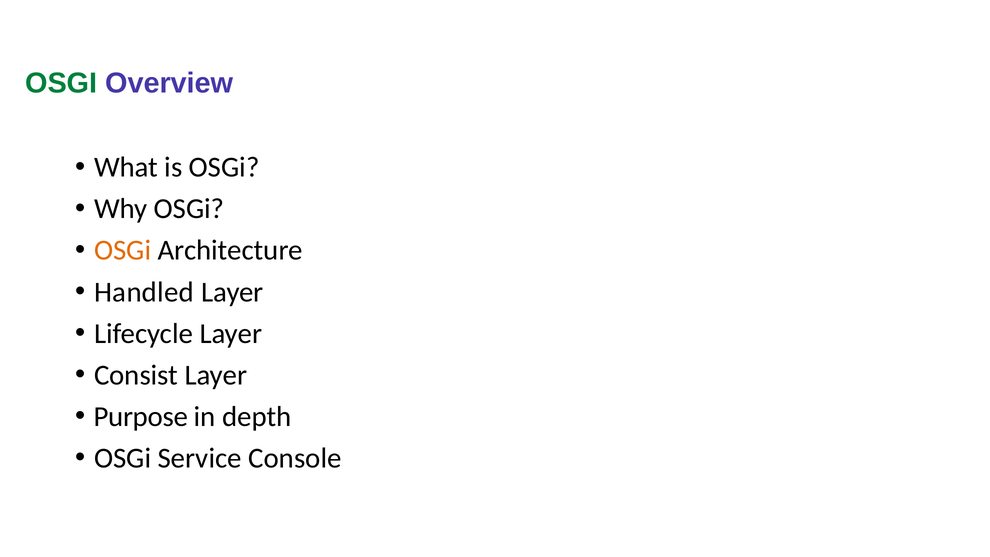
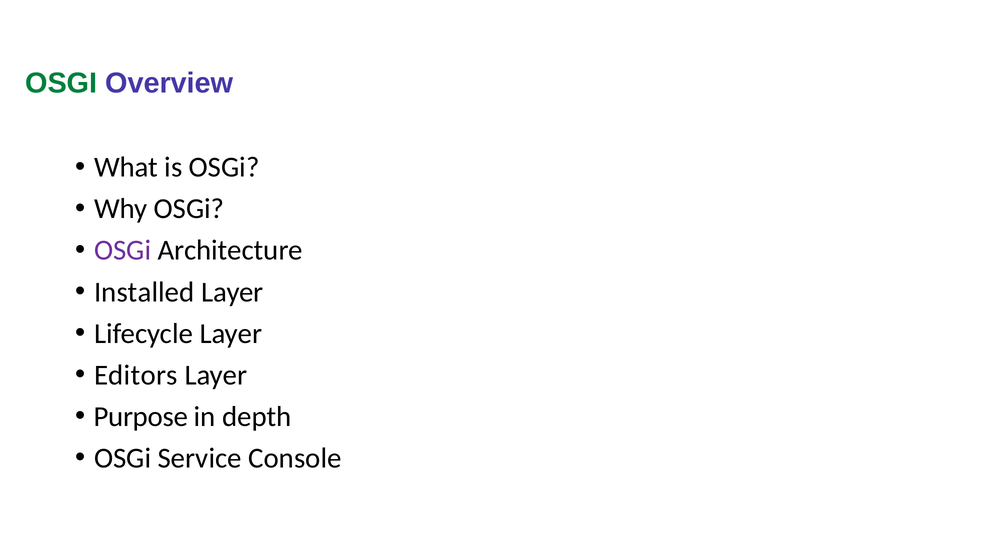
OSGi colour: orange -> purple (123, 250)
Handled: Handled -> Installed (144, 292)
Consist: Consist -> Editors (136, 375)
